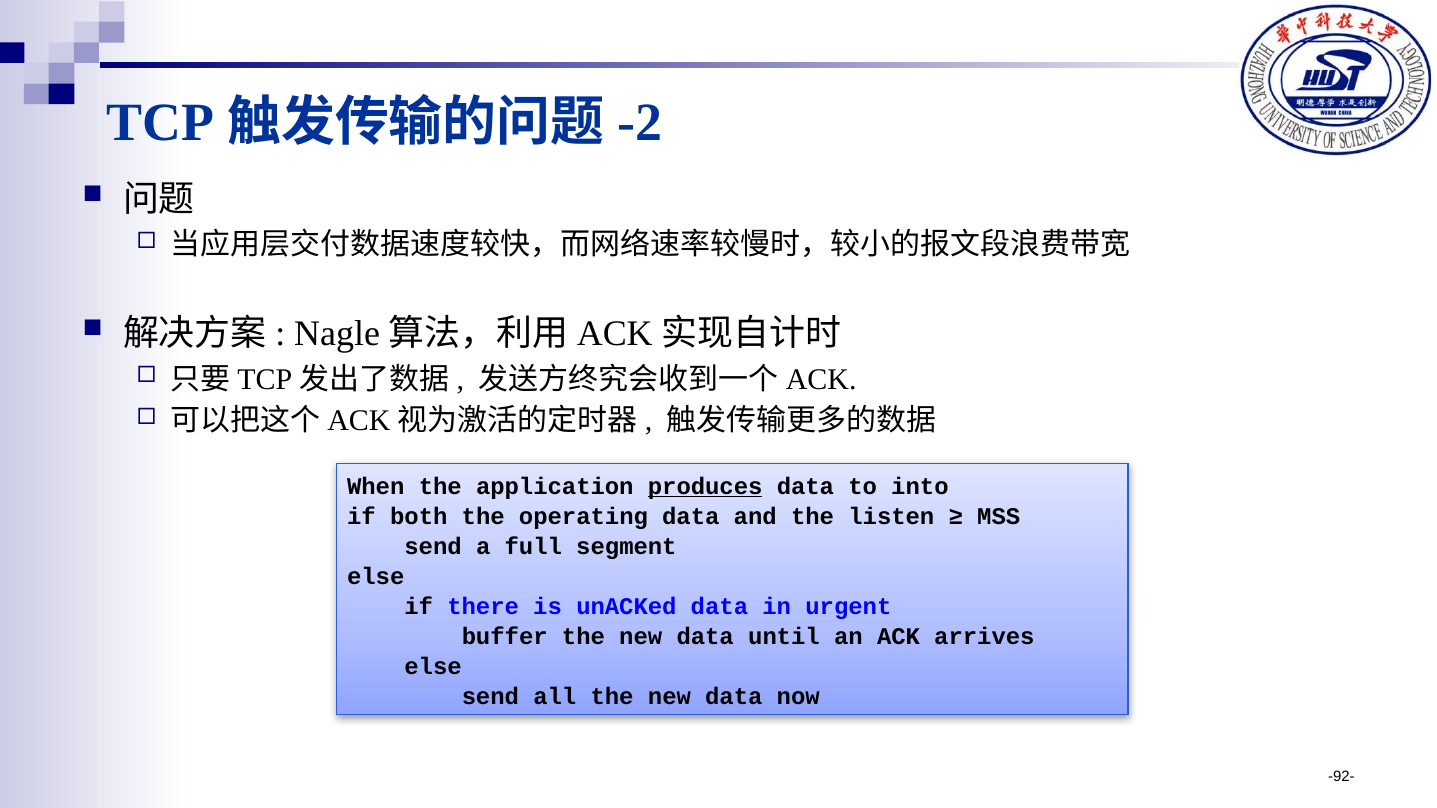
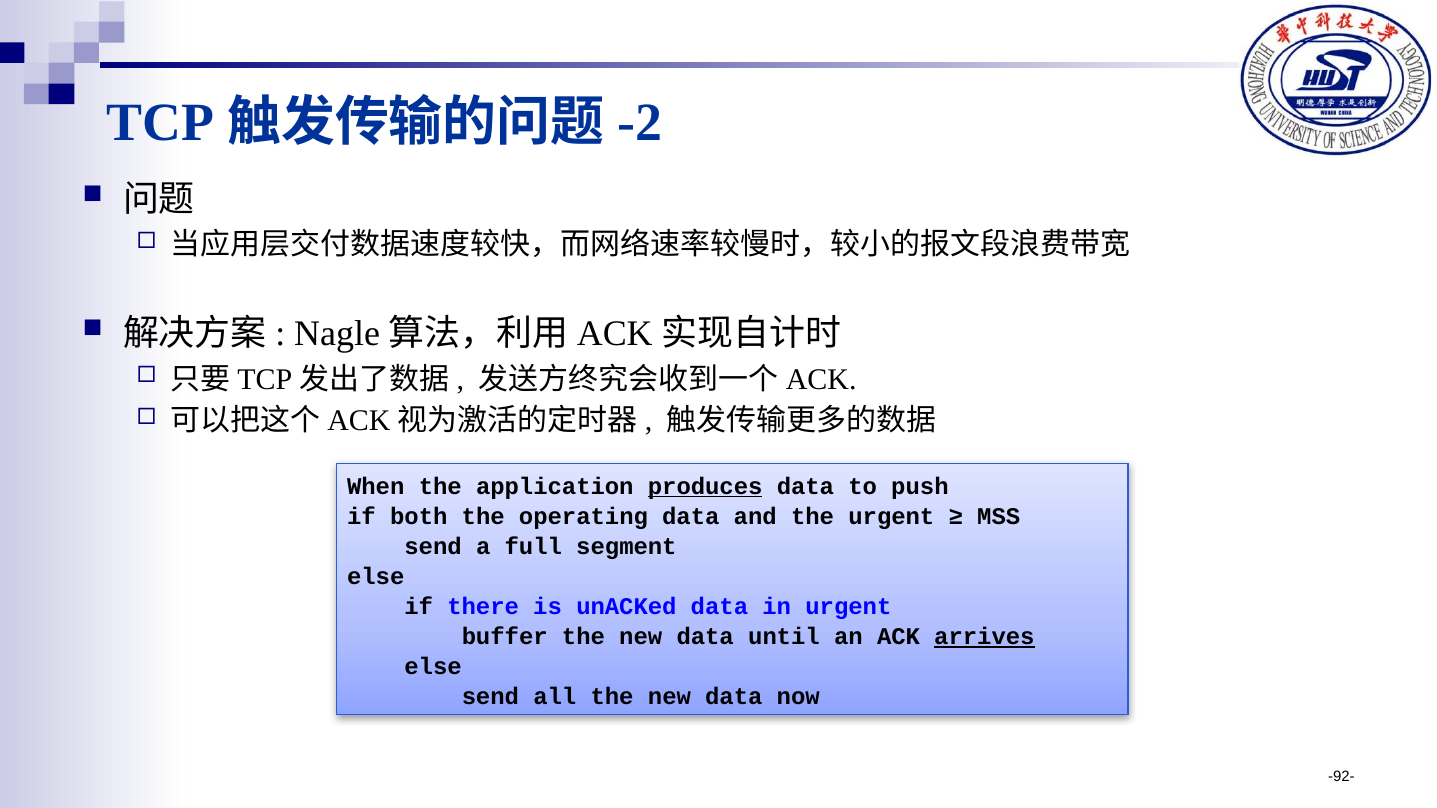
into: into -> push (920, 486)
the listen: listen -> urgent (891, 516)
arrives underline: none -> present (984, 637)
